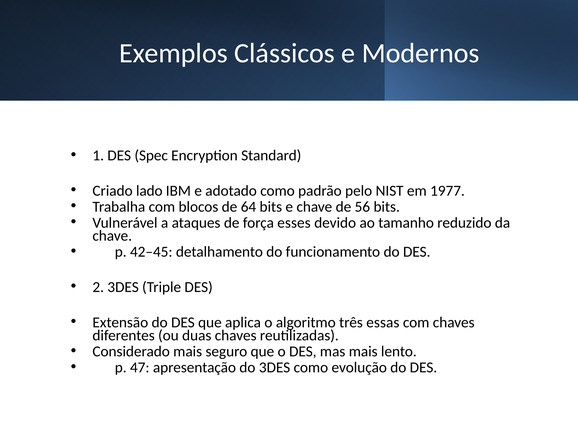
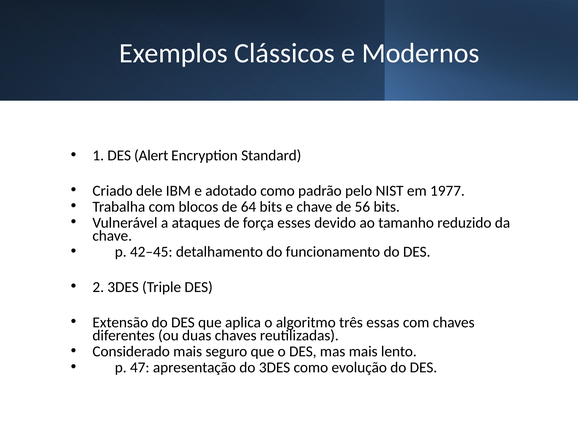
Spec: Spec -> Alert (151, 156)
lado: lado -> dele (149, 191)
